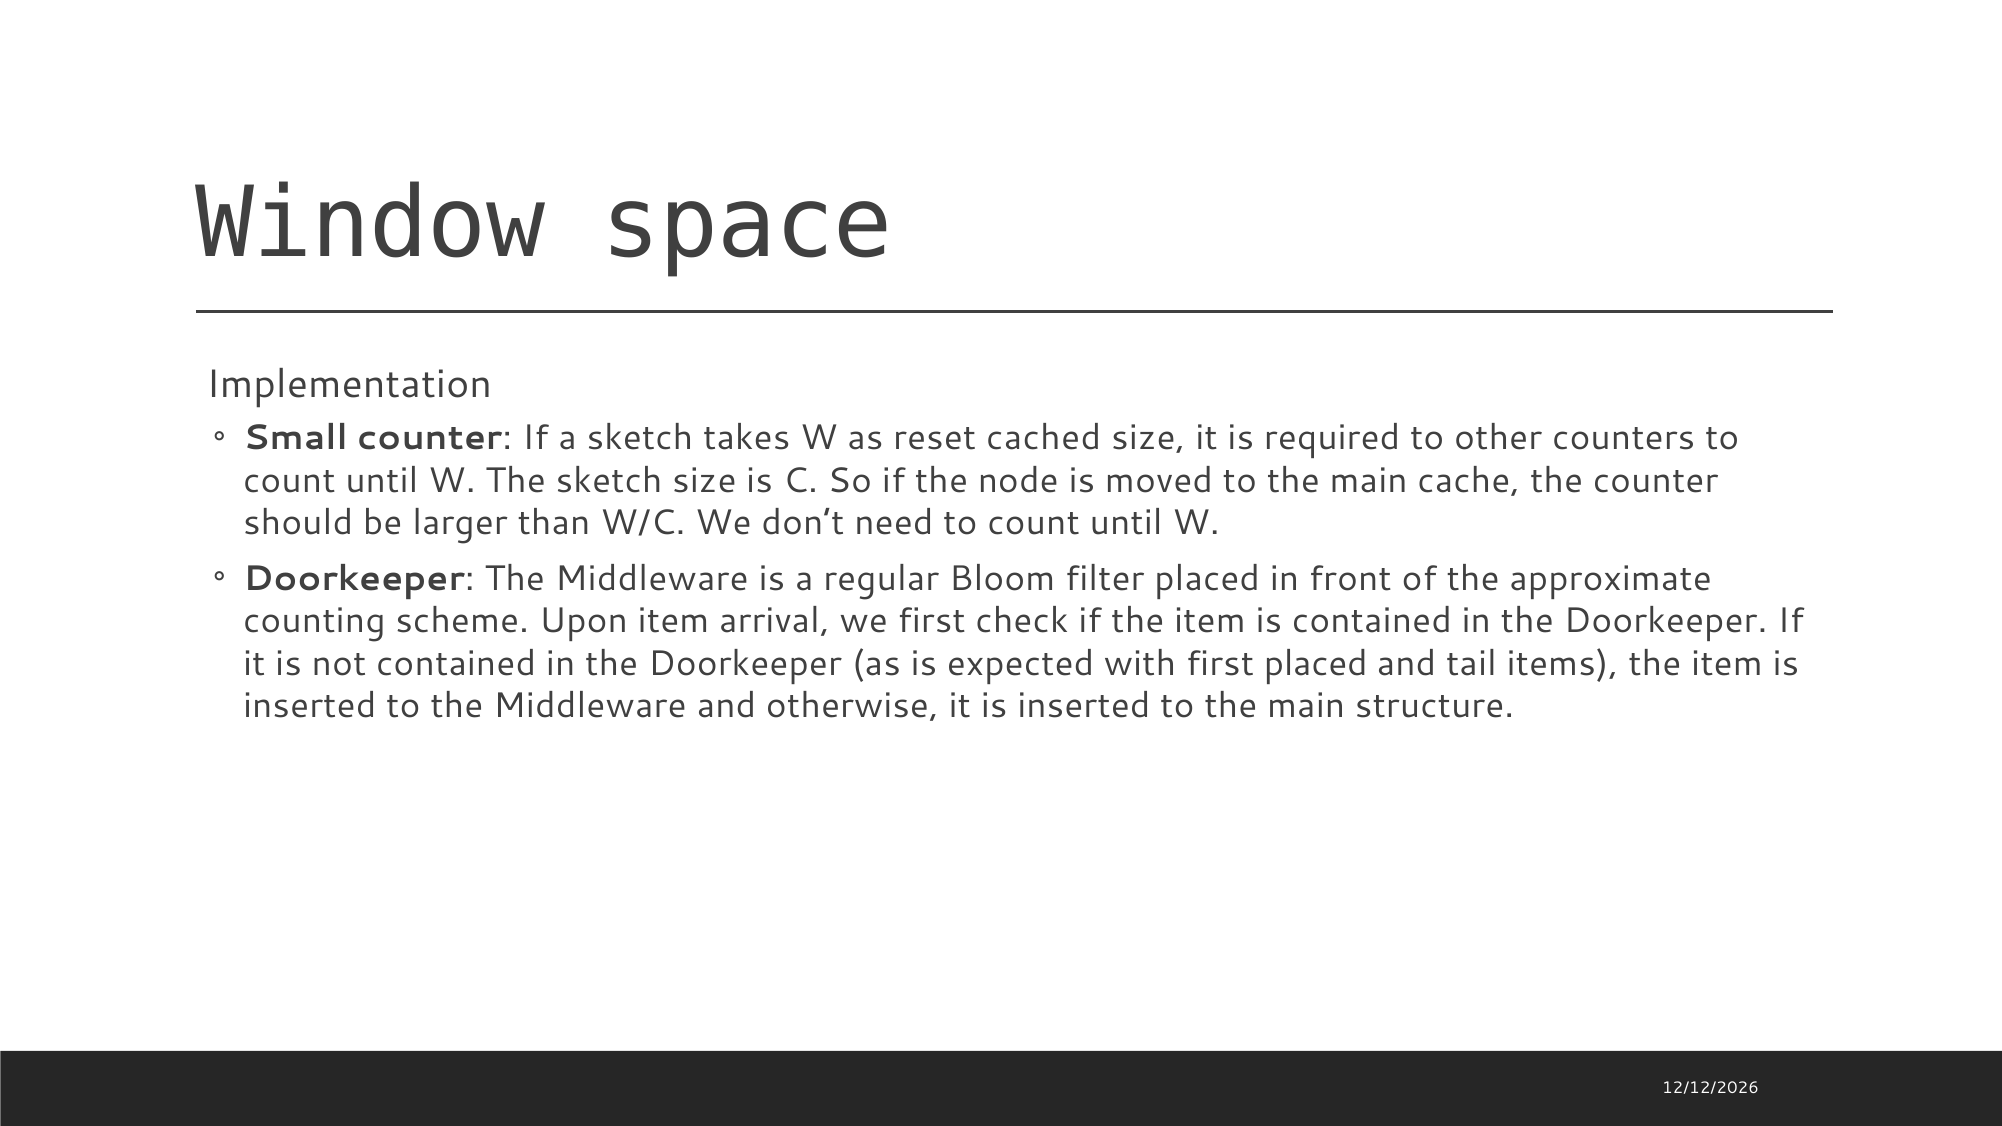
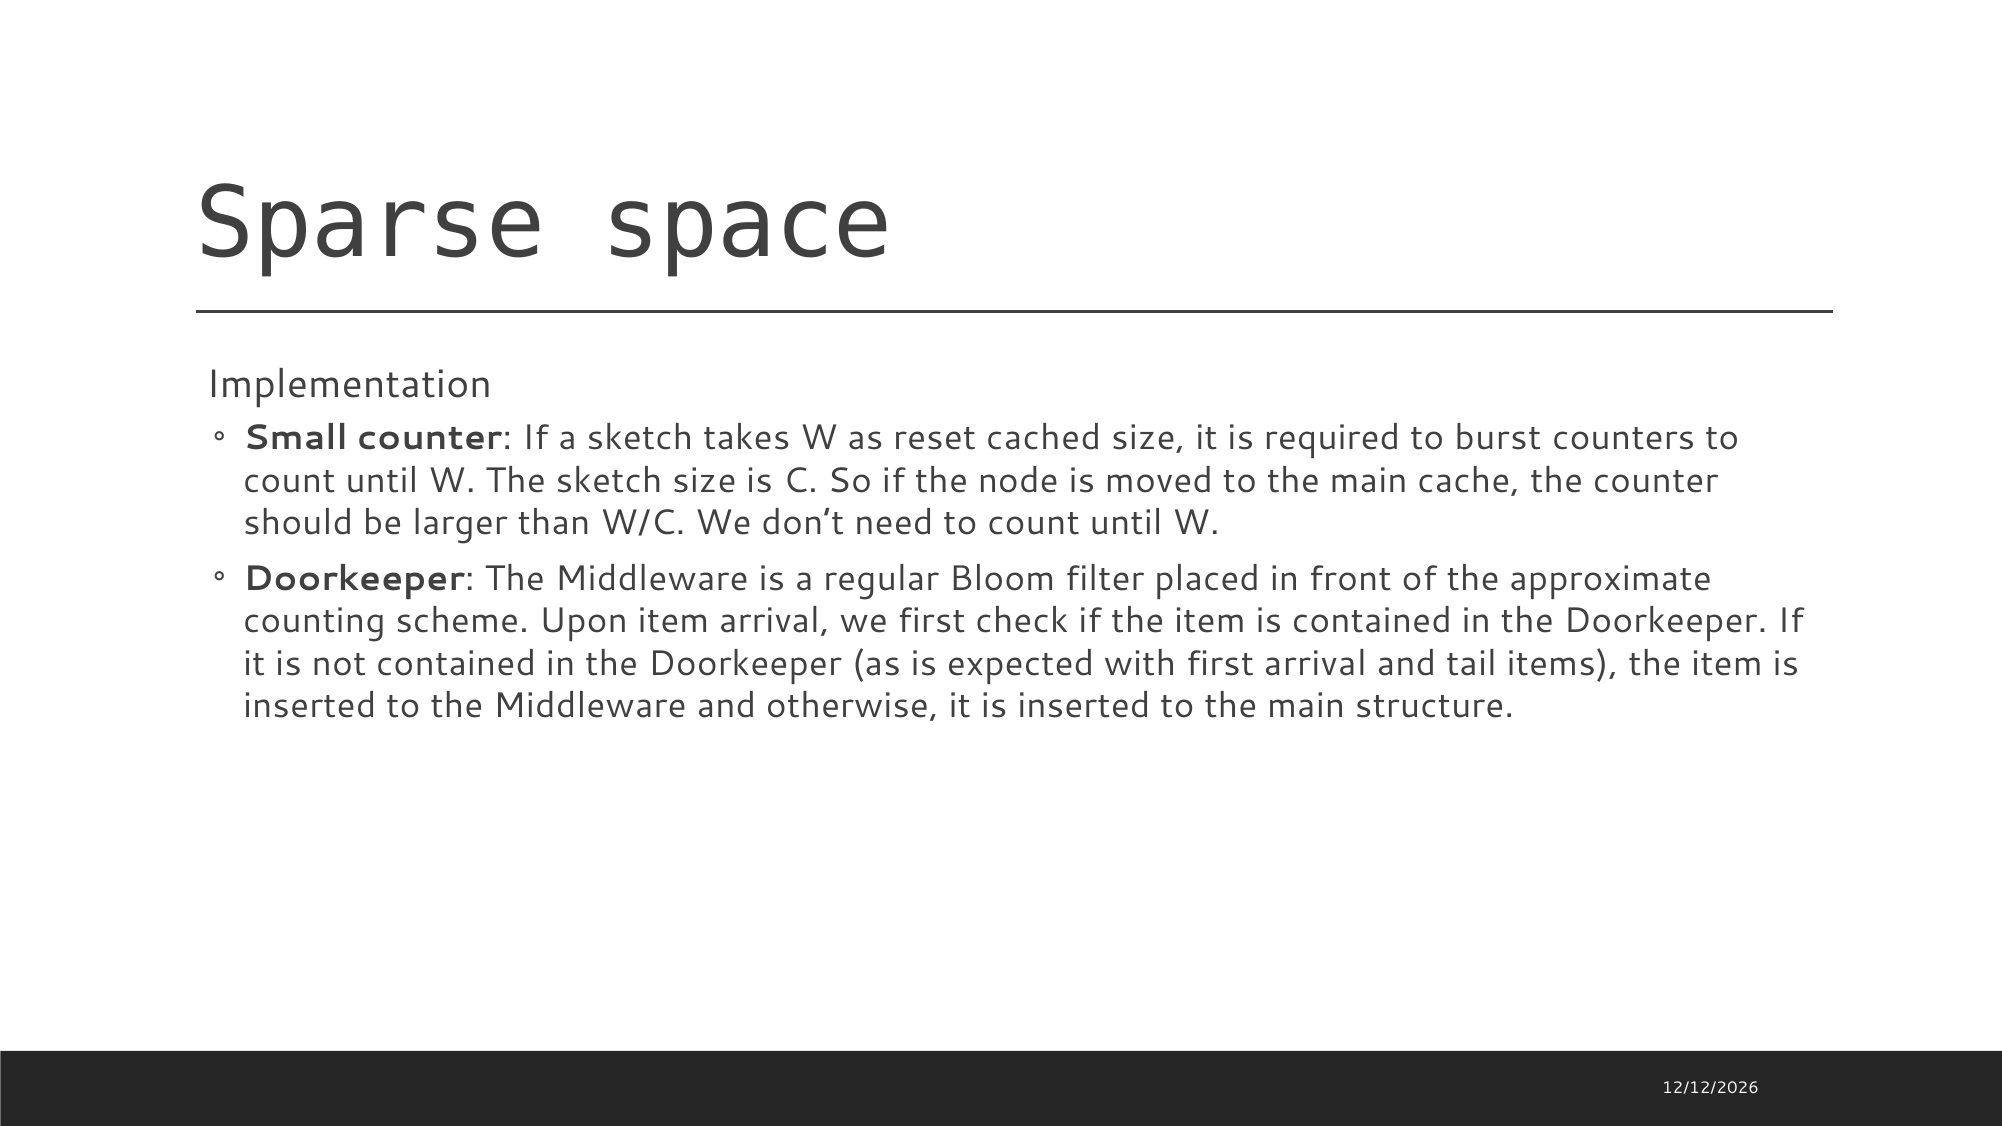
Window: Window -> Sparse (370, 224)
other: other -> burst (1498, 438)
first placed: placed -> arrival (1315, 664)
